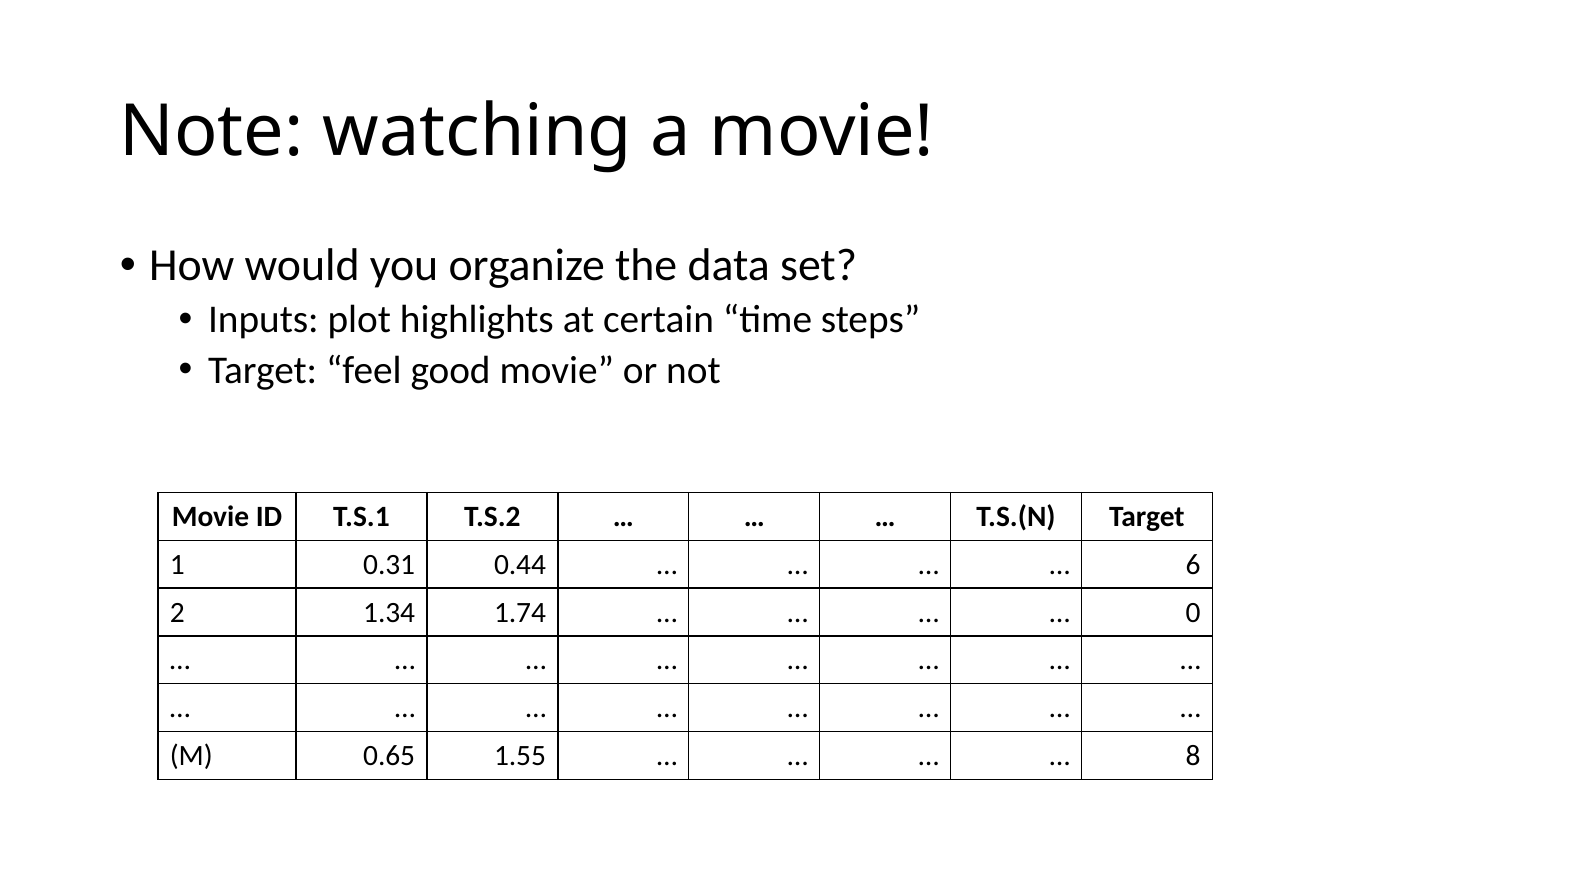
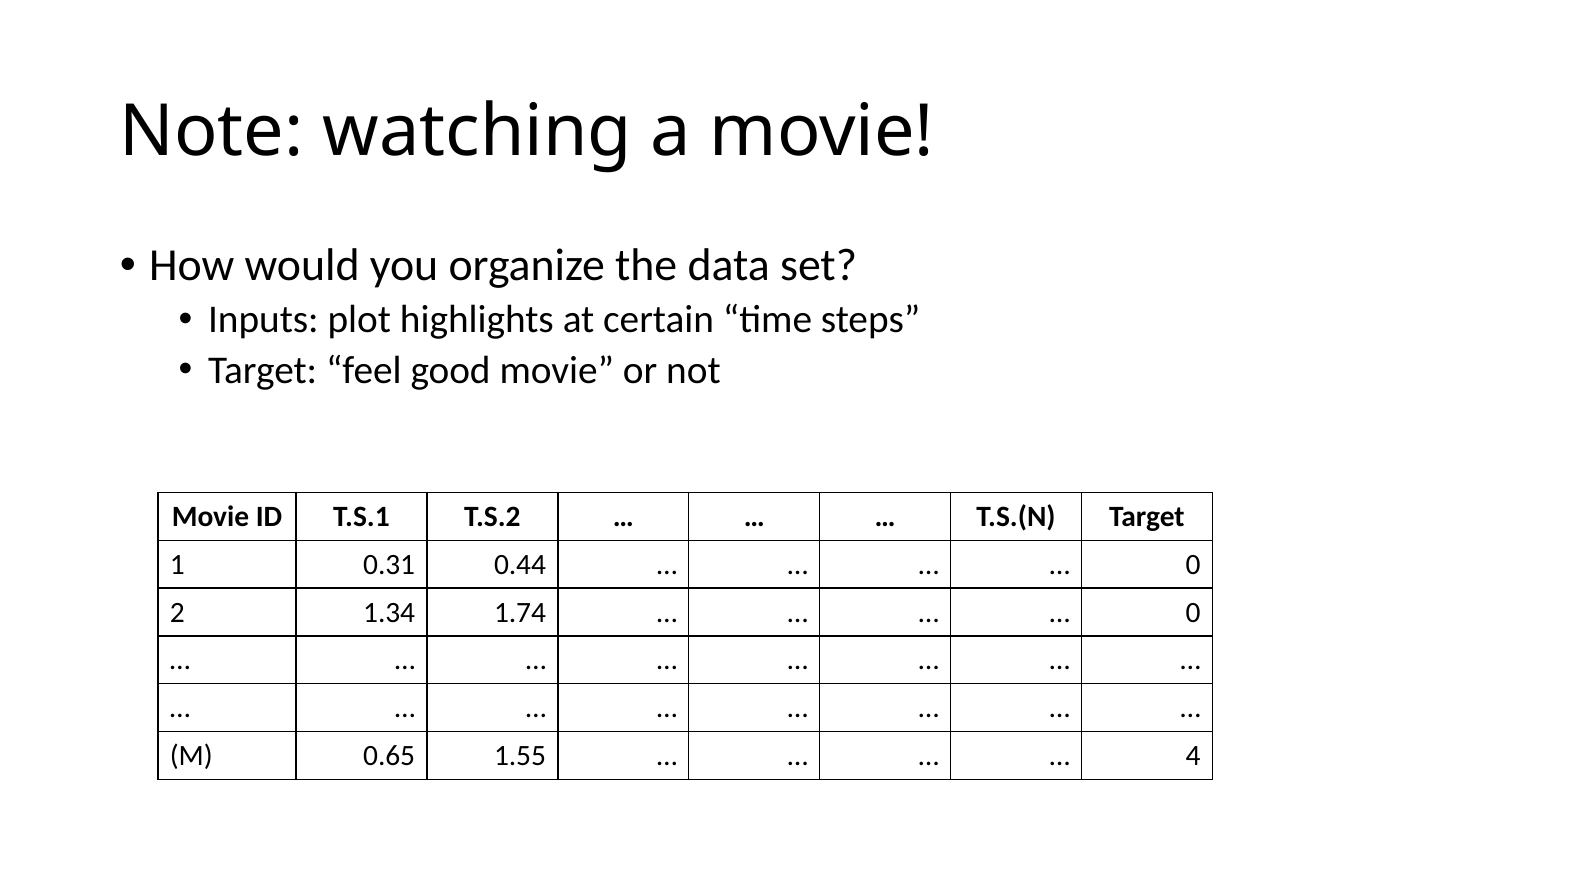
6: 6 -> 0 (1193, 564)
8: 8 -> 4 (1193, 756)
